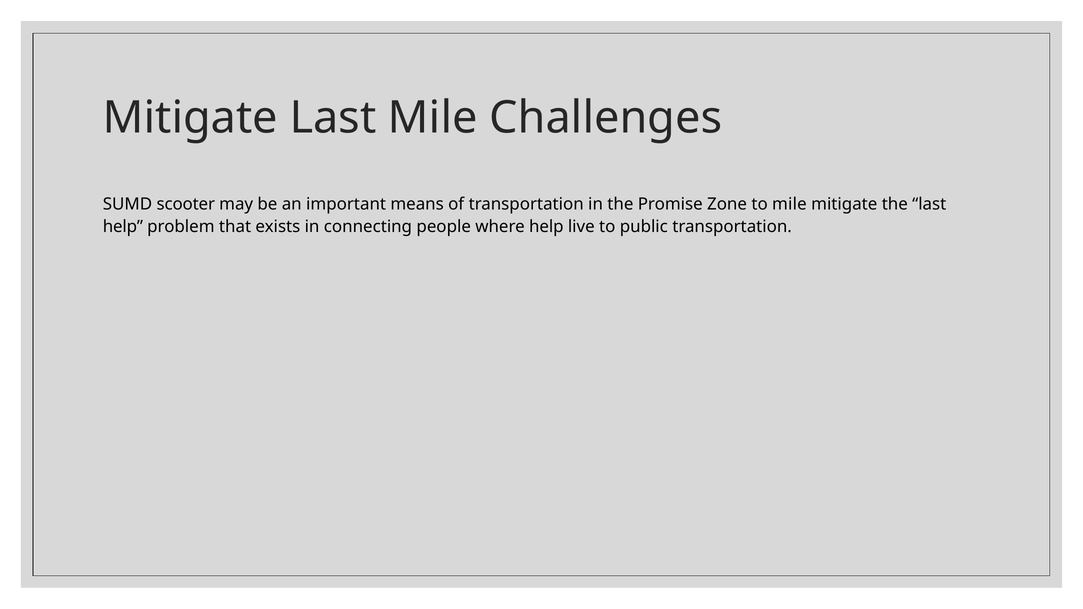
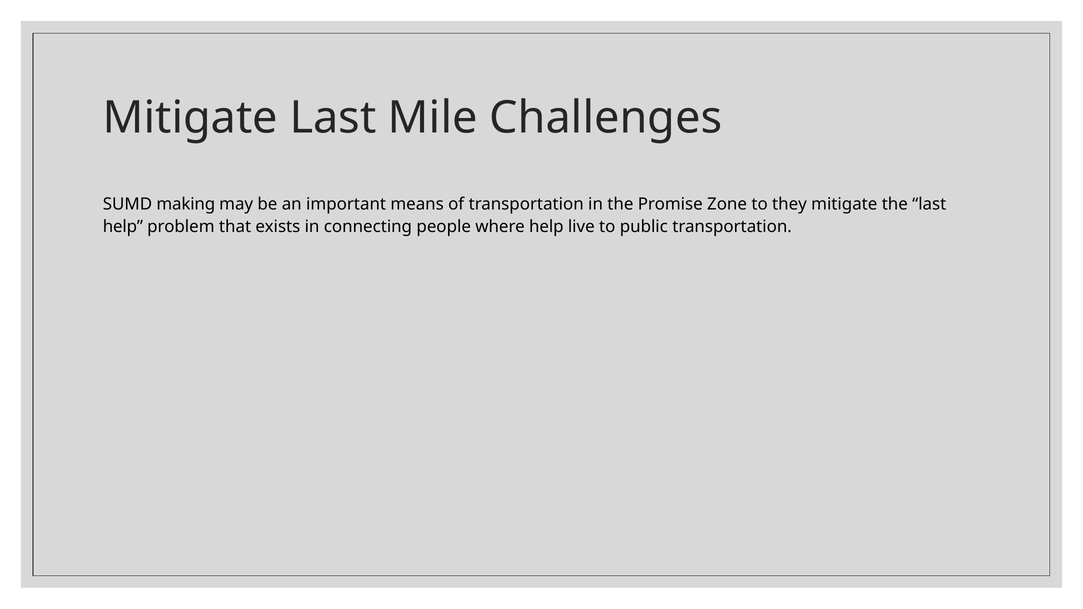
scooter: scooter -> making (186, 204)
to mile: mile -> they (789, 204)
